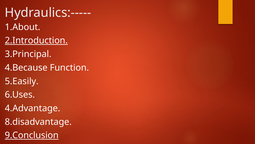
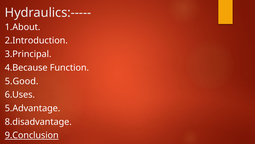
2.Introduction underline: present -> none (36, 40)
5.Easily: 5.Easily -> 5.Good (22, 81)
4.Advantage: 4.Advantage -> 5.Advantage (33, 108)
